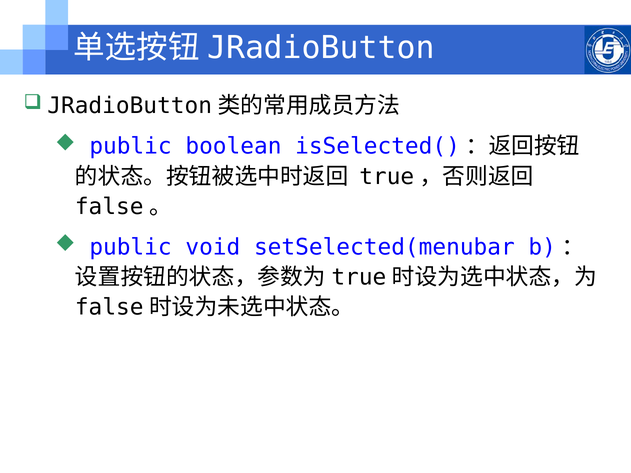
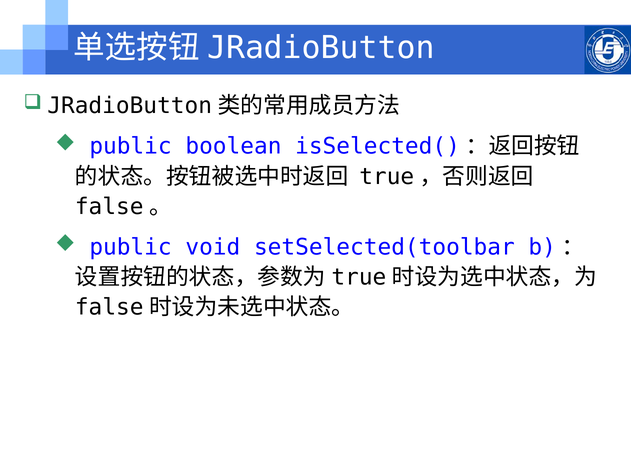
setSelected(menubar: setSelected(menubar -> setSelected(toolbar (384, 247)
